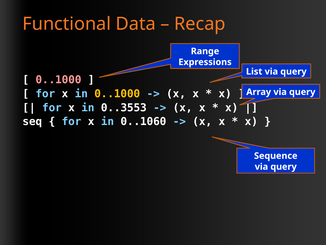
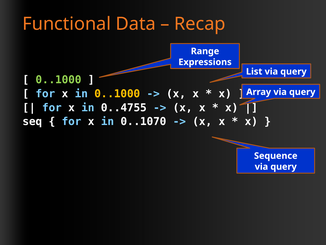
0..1000 colour: pink -> light green (58, 80)
0..3553: 0..3553 -> 0..4755 (124, 107)
0..1060: 0..1060 -> 0..1070 (143, 121)
